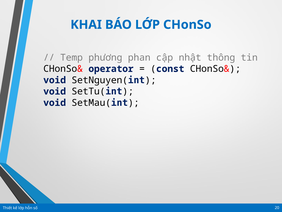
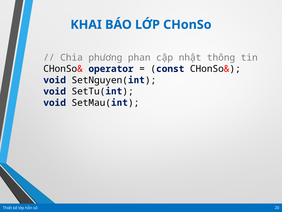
Temp: Temp -> Chia (72, 57)
